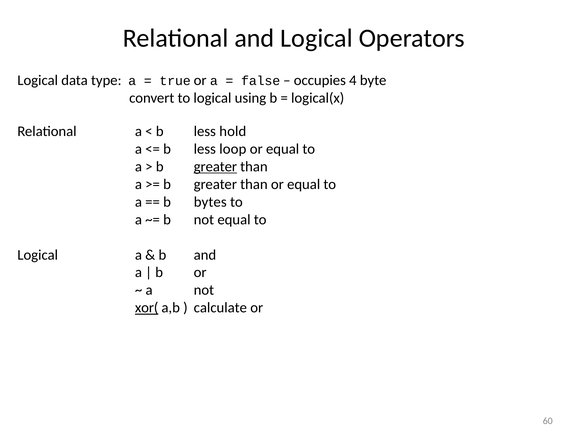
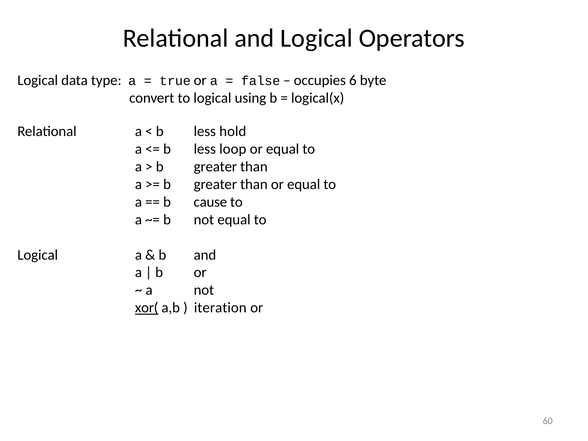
4: 4 -> 6 (353, 80)
greater underline: present -> none (215, 167)
bytes: bytes -> cause (210, 202)
calculate: calculate -> iteration (220, 308)
